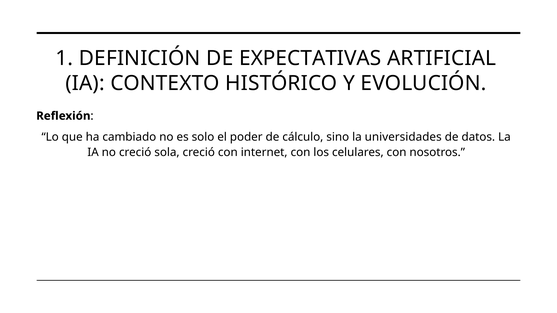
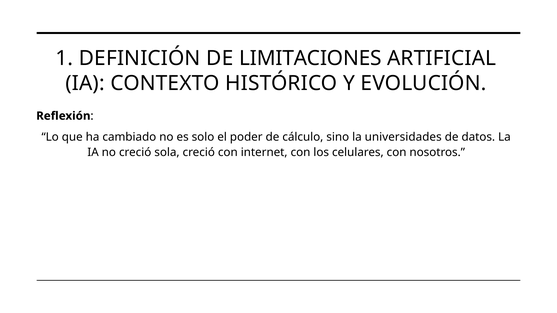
EXPECTATIVAS: EXPECTATIVAS -> LIMITACIONES (310, 58)
